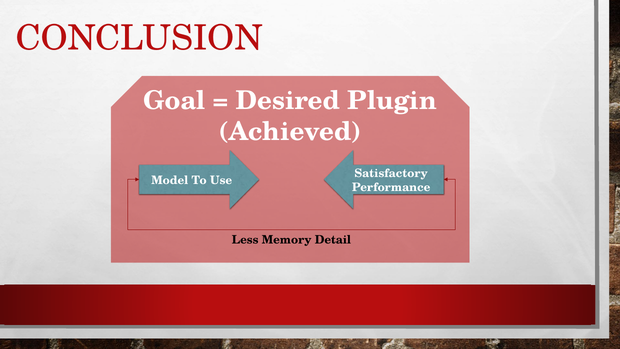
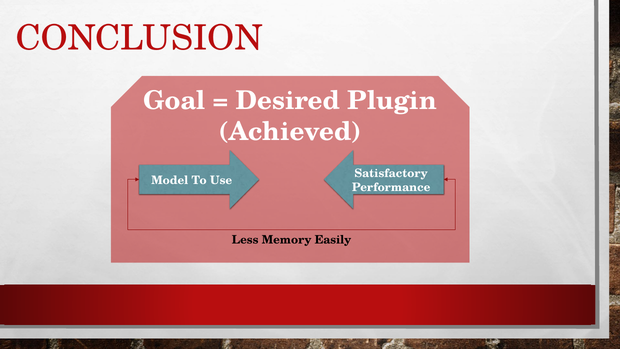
Detail: Detail -> Easily (333, 240)
